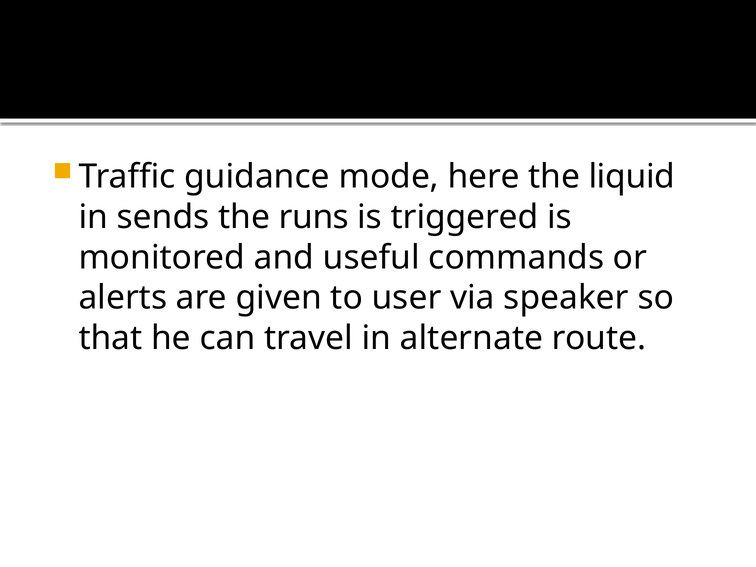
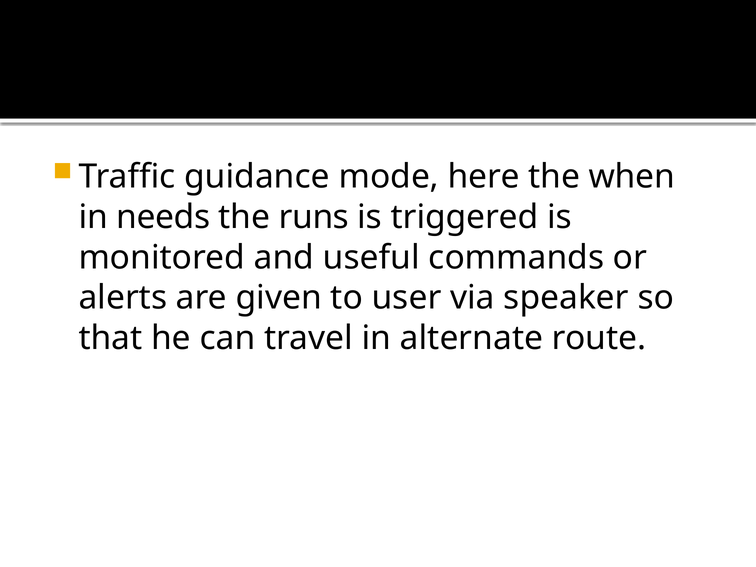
liquid: liquid -> when (632, 177)
sends: sends -> needs (163, 217)
